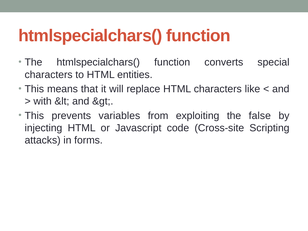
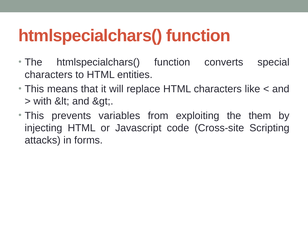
false: false -> them (260, 116)
